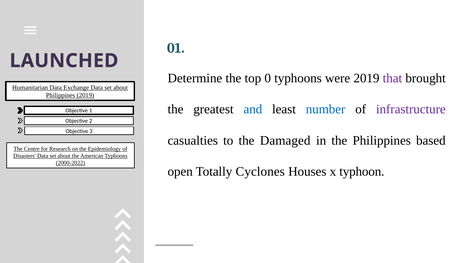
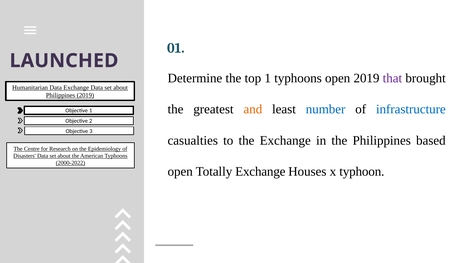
top 0: 0 -> 1 (268, 78)
typhoons were: were -> open (338, 78)
and colour: blue -> orange (253, 109)
infrastructure colour: purple -> blue (411, 109)
the Damaged: Damaged -> Exchange (285, 140)
Totally Cyclones: Cyclones -> Exchange (260, 171)
